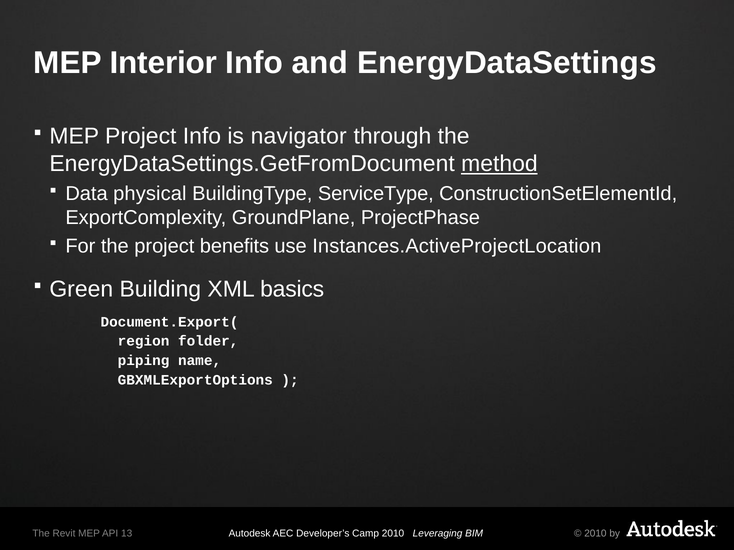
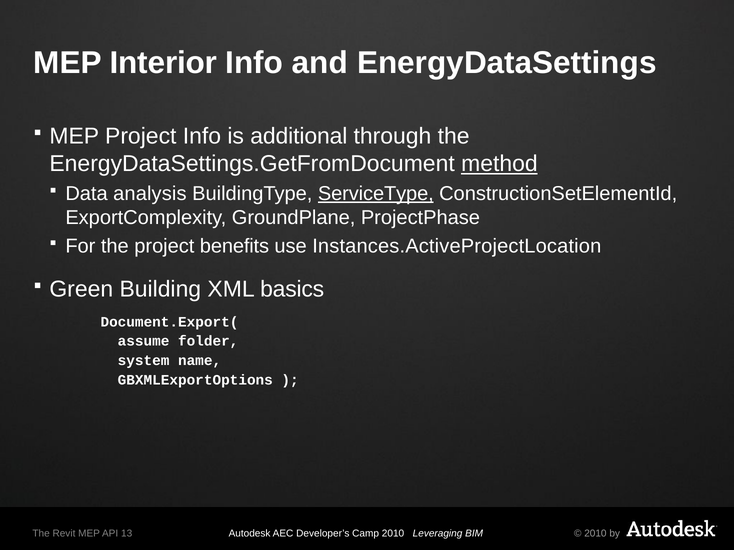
navigator: navigator -> additional (299, 136)
physical: physical -> analysis (150, 194)
ServiceType underline: none -> present (376, 194)
region: region -> assume (144, 341)
piping: piping -> system (144, 361)
